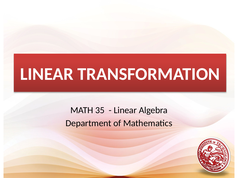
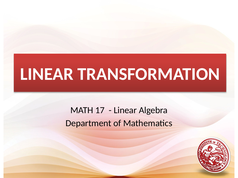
35: 35 -> 17 (100, 111)
